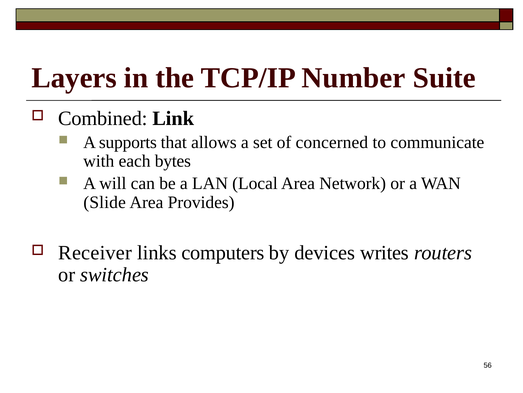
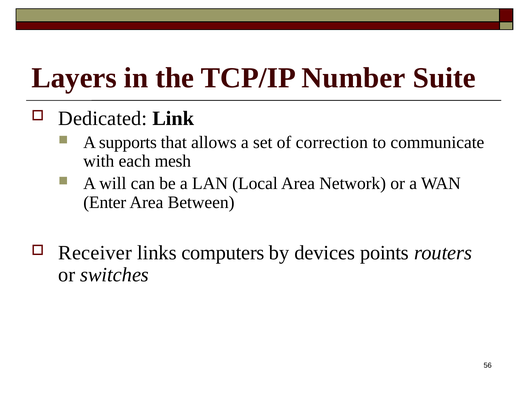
Combined: Combined -> Dedicated (103, 118)
concerned: concerned -> correction (332, 142)
bytes: bytes -> mesh (173, 161)
Slide: Slide -> Enter (105, 202)
Provides: Provides -> Between (201, 202)
writes: writes -> points (385, 252)
